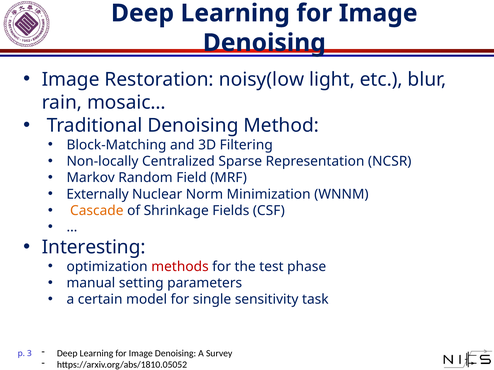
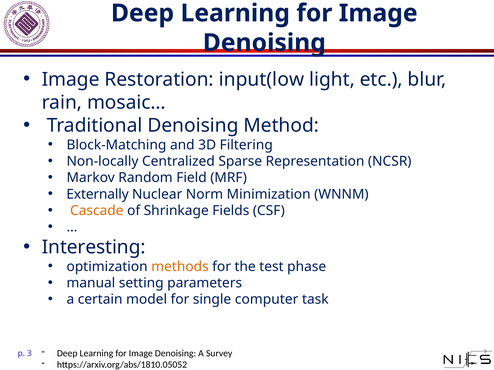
noisy(low: noisy(low -> input(low (261, 79)
methods colour: red -> orange (180, 267)
sensitivity: sensitivity -> computer (267, 300)
